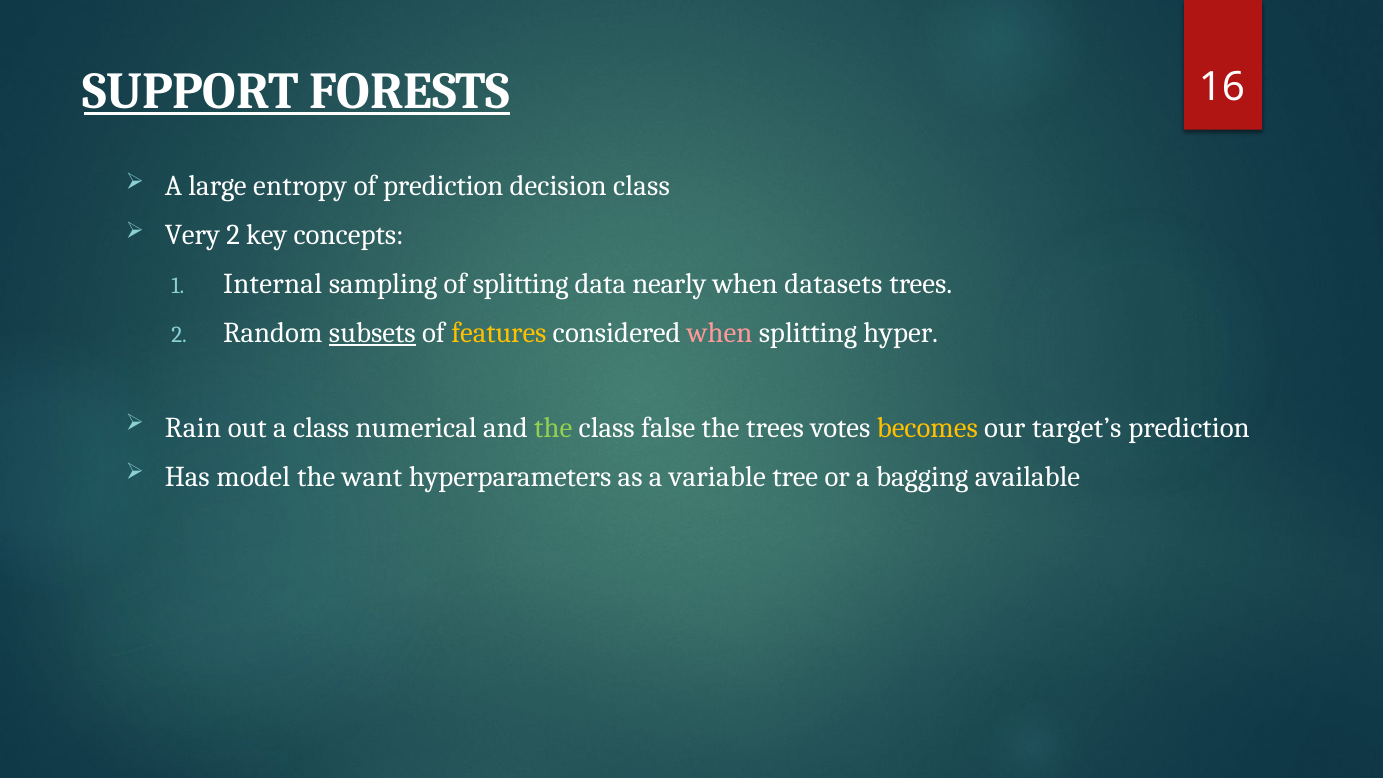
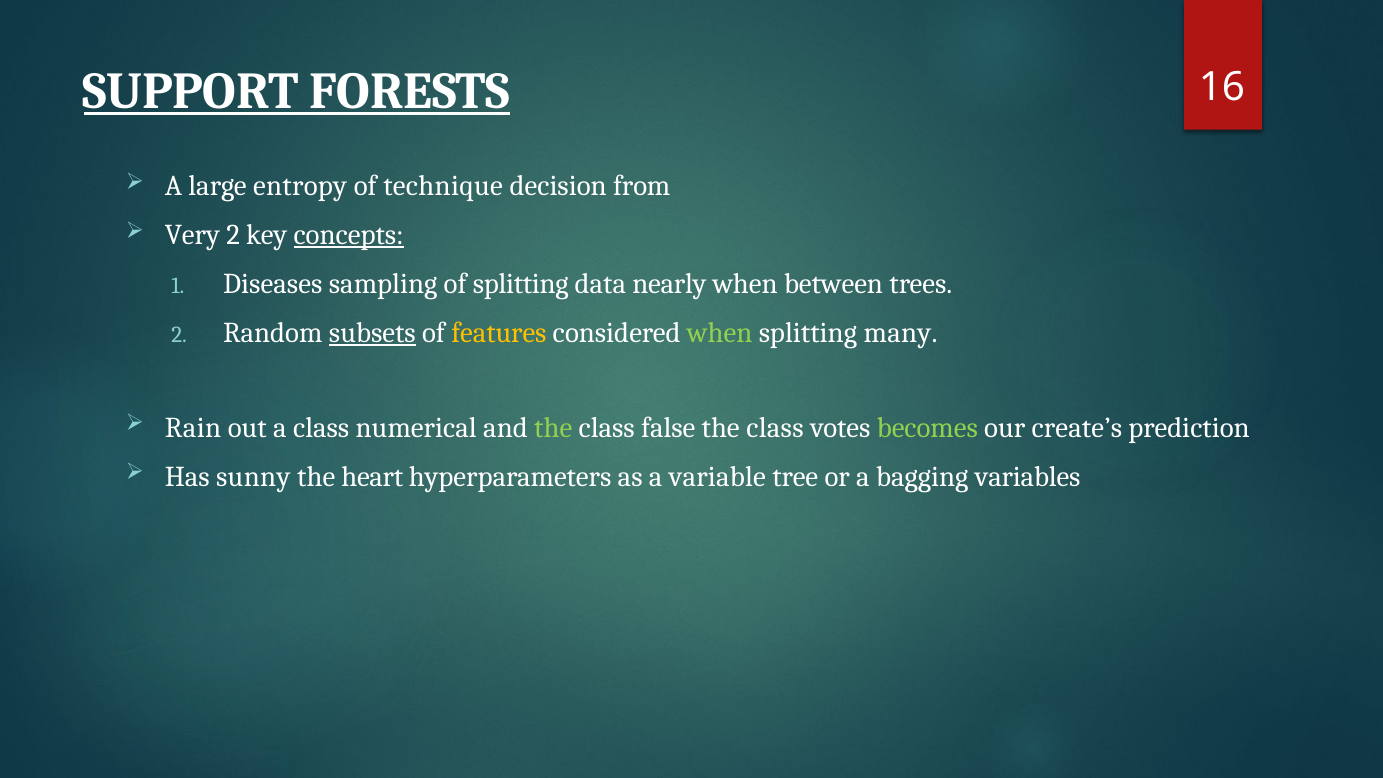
of prediction: prediction -> technique (443, 186)
decision class: class -> from (642, 186)
concepts underline: none -> present (349, 235)
Internal: Internal -> Diseases (273, 284)
datasets: datasets -> between (834, 284)
when colour: pink -> light green (720, 333)
hyper: hyper -> many (901, 333)
trees: trees -> class (775, 427)
becomes colour: yellow -> light green (927, 427)
target’s: target’s -> create’s (1077, 427)
model: model -> sunny (253, 477)
want: want -> heart (372, 477)
available: available -> variables (1028, 477)
